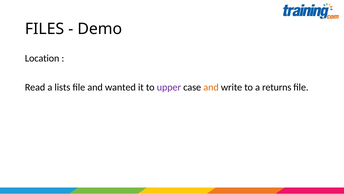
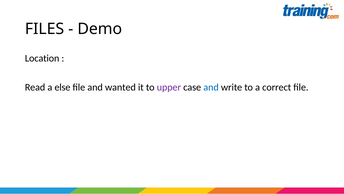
lists: lists -> else (62, 87)
and colour: orange -> blue (211, 87)
returns: returns -> correct (277, 87)
